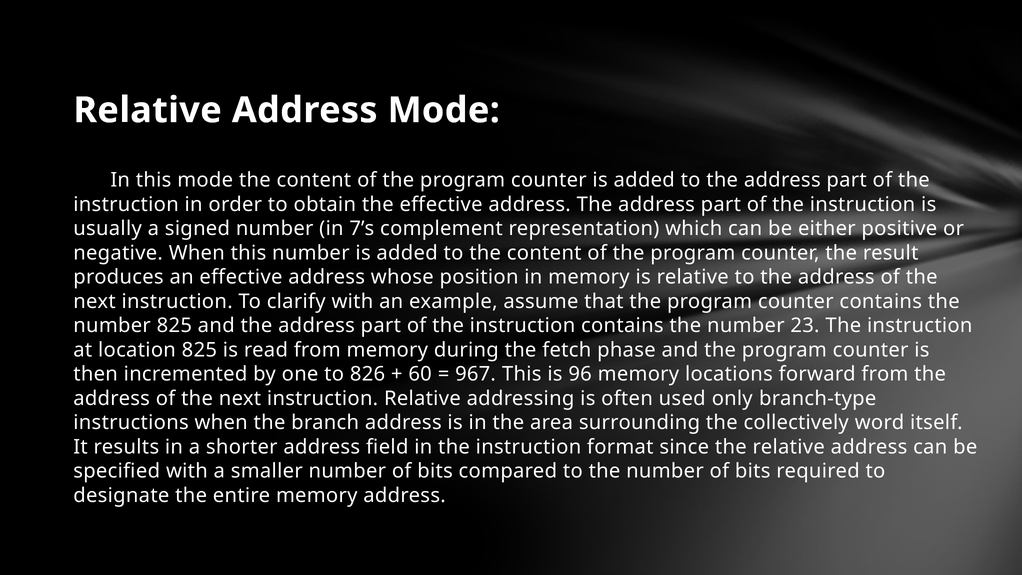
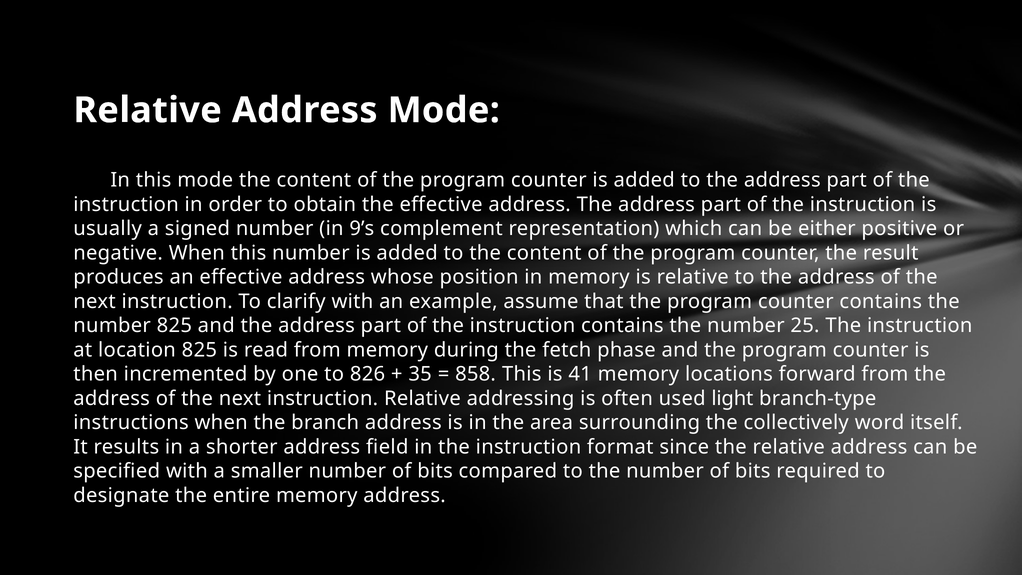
7’s: 7’s -> 9’s (362, 229)
23: 23 -> 25 (805, 326)
60: 60 -> 35 (420, 374)
967: 967 -> 858 (476, 374)
96: 96 -> 41 (580, 374)
only: only -> light (732, 398)
